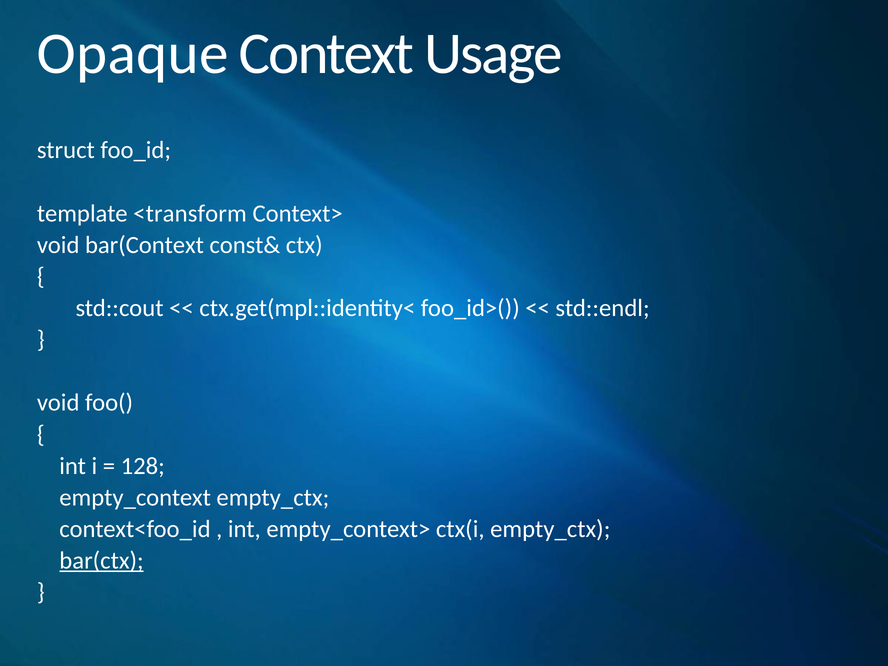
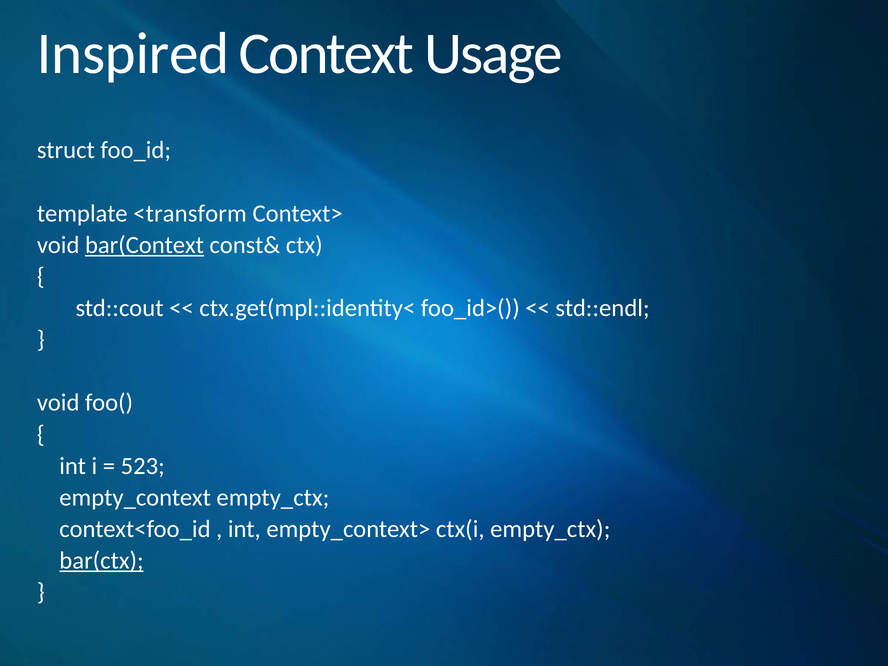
Opaque: Opaque -> Inspired (133, 54)
bar(Context underline: none -> present (145, 245)
128: 128 -> 523 (143, 466)
